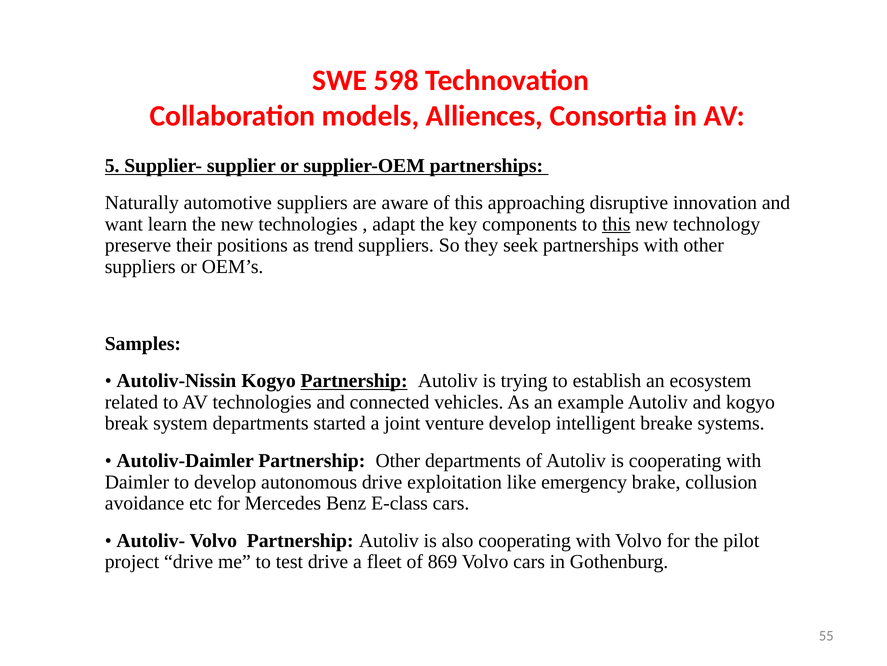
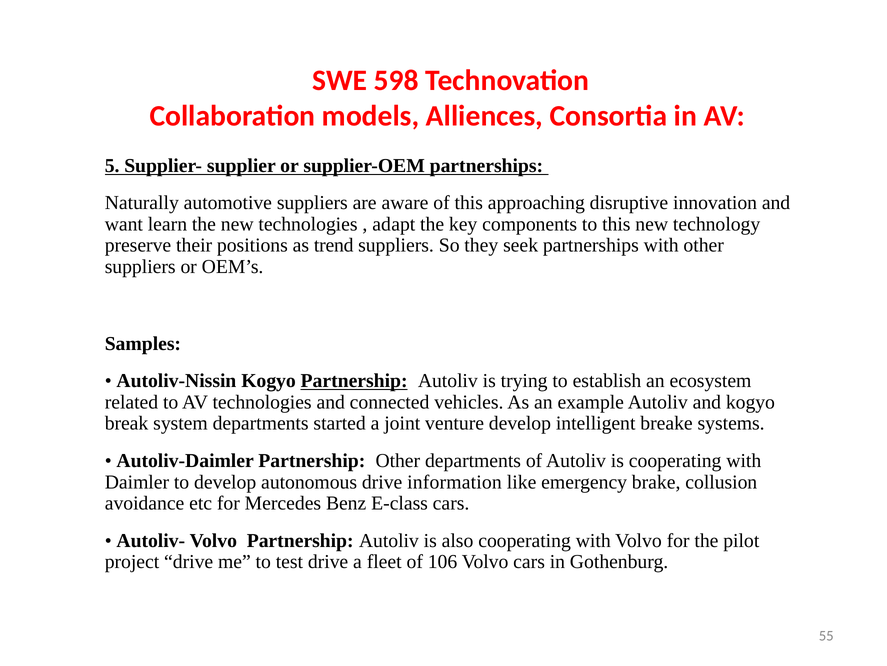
this underline: present -> none (616, 224)
exploitation: exploitation -> information (454, 481)
869: 869 -> 106 (443, 561)
